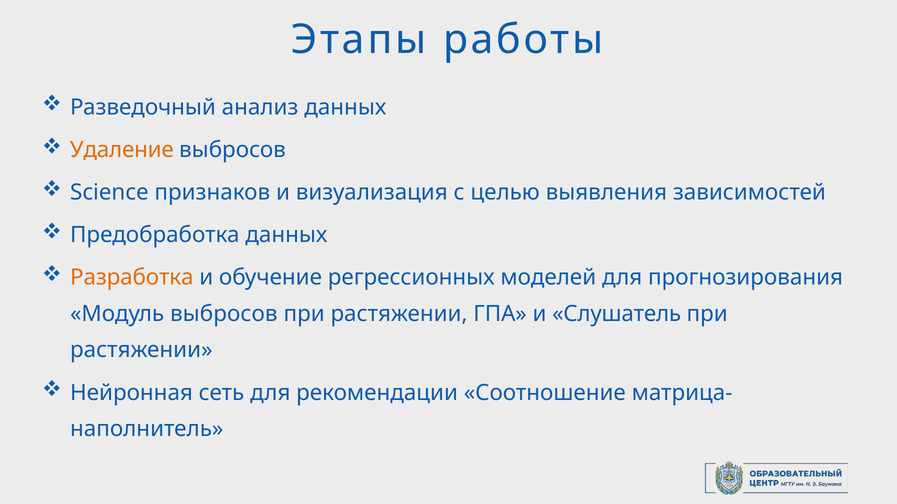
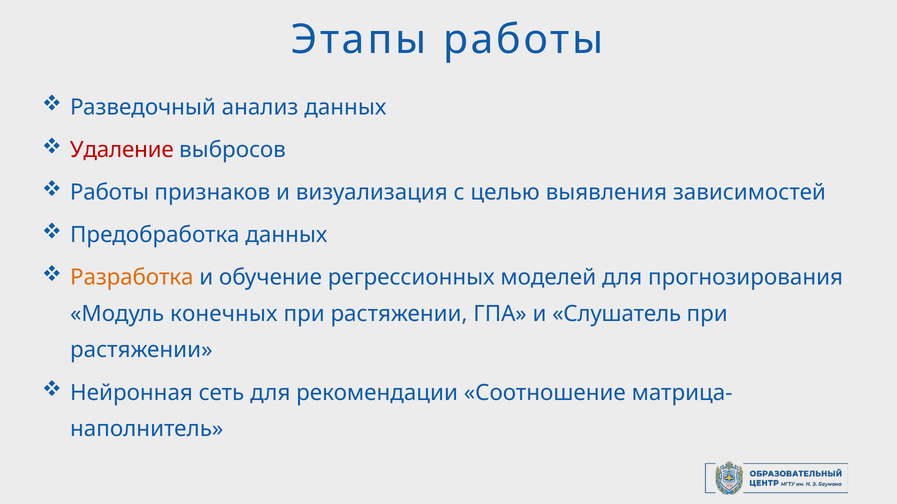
Удаление colour: orange -> red (122, 150)
Science: Science -> Работы (110, 193)
Модуль выбросов: выбросов -> конечных (224, 314)
